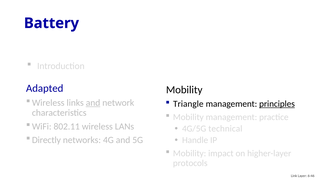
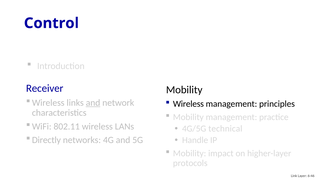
Battery: Battery -> Control (51, 23)
Adapted: Adapted -> Receiver (45, 88)
Triangle: Triangle -> Wireless (188, 104)
principles underline: present -> none (277, 104)
